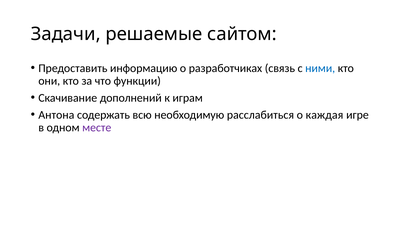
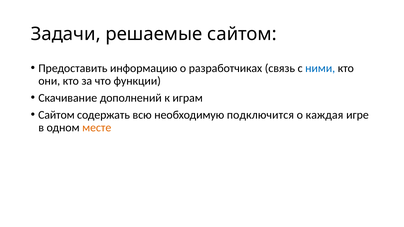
Антона: Антона -> Сайтом (56, 115)
расслабиться: расслабиться -> подключится (260, 115)
месте colour: purple -> orange (97, 128)
